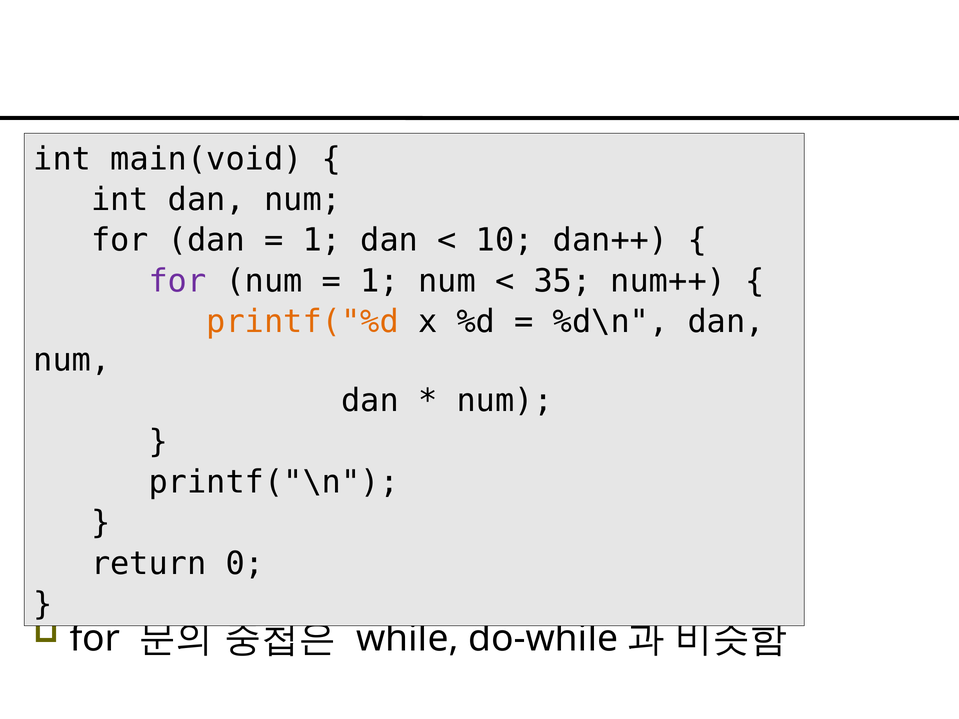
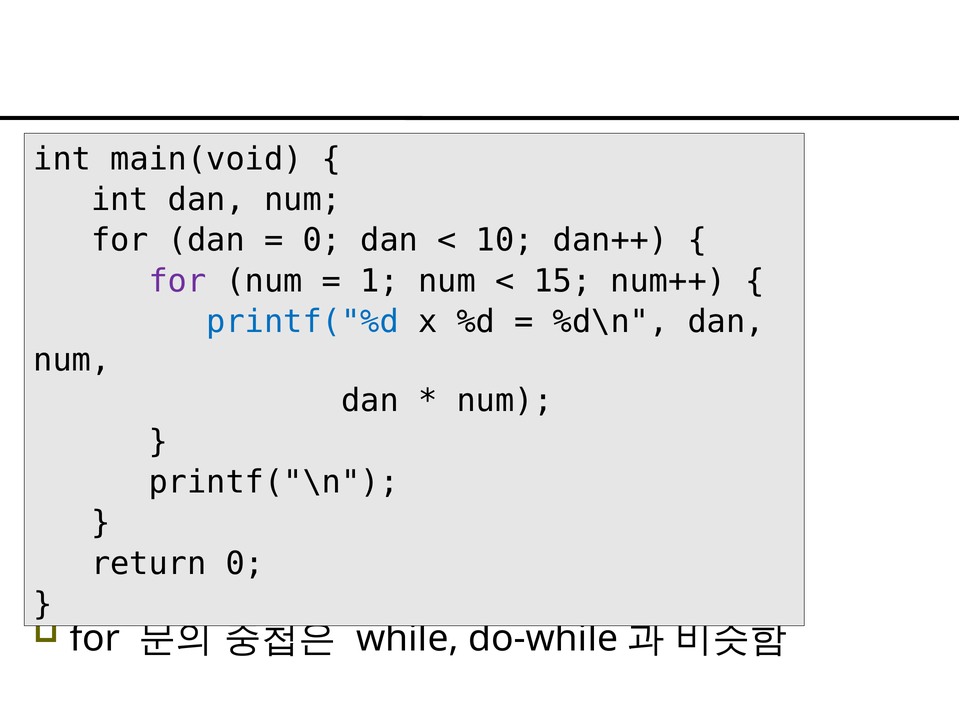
1: 1 -> 0 (322, 241)
35: 35 -> 15 (562, 281)
printf("%d colour: orange -> blue (303, 322)
